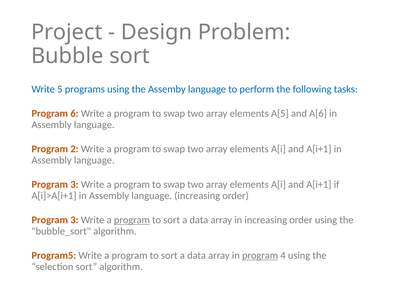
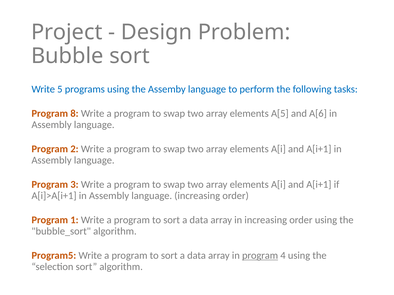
6: 6 -> 8 (74, 114)
3: 3 -> 1 (74, 220)
program underline: present -> none (132, 220)
